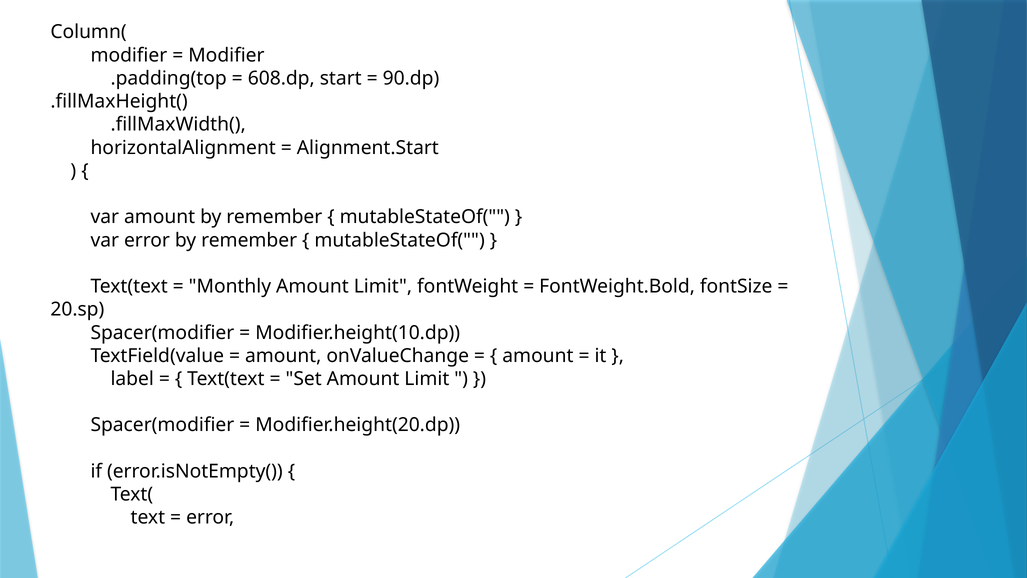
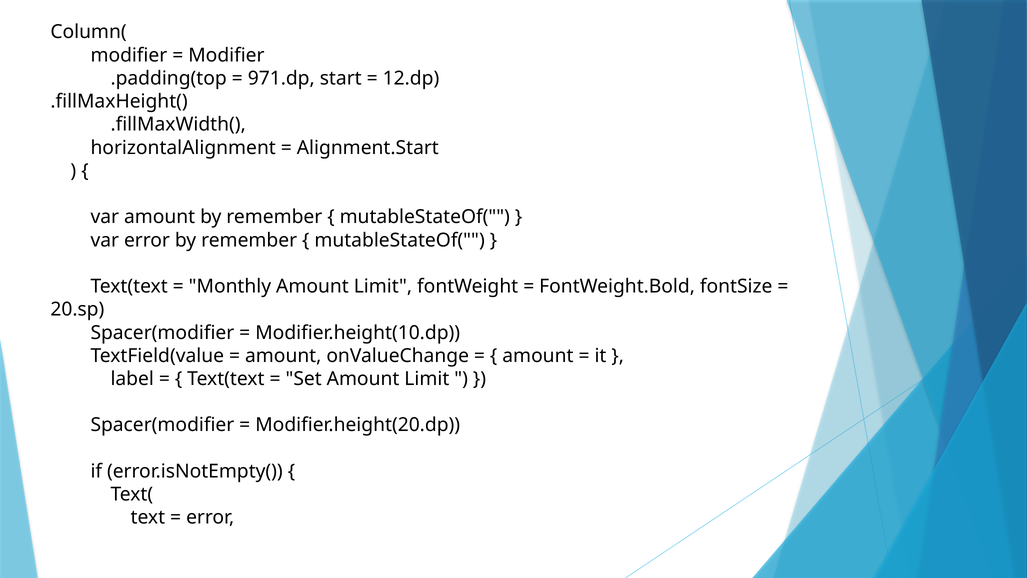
608.dp: 608.dp -> 971.dp (281, 78)
90.dp: 90.dp -> 12.dp (411, 78)
